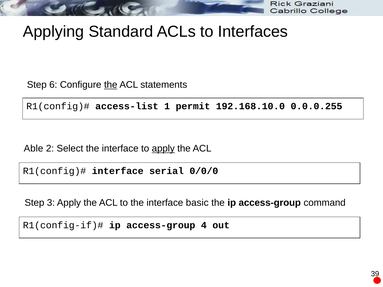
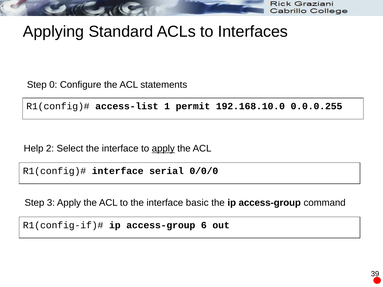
6: 6 -> 0 (53, 85)
the underline: present -> none (111, 85)
Able: Able -> Help (34, 149)
4: 4 -> 6 (204, 225)
